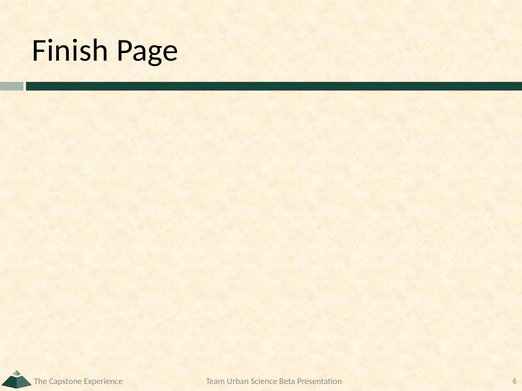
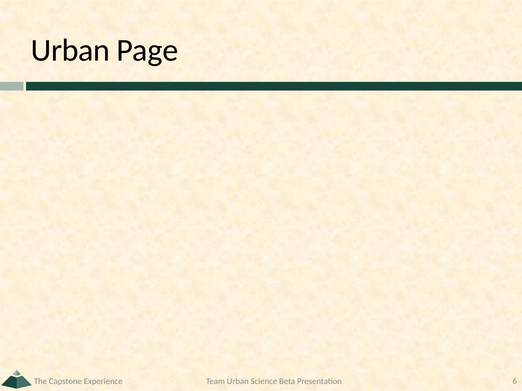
Finish: Finish -> Urban (70, 51)
